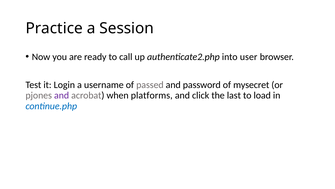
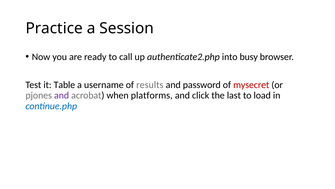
user: user -> busy (249, 57)
Login: Login -> Table (64, 85)
passed: passed -> results (150, 85)
mysecret colour: black -> red (251, 85)
